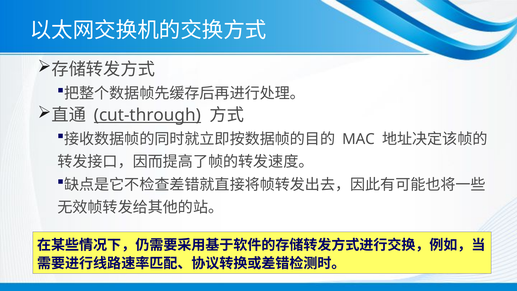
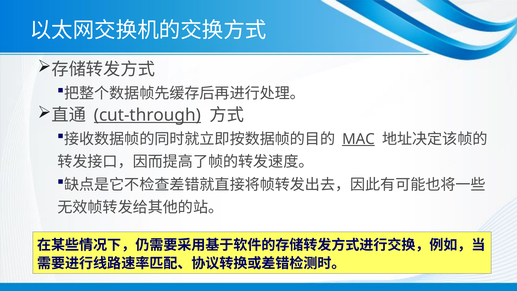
MAC underline: none -> present (358, 139)
